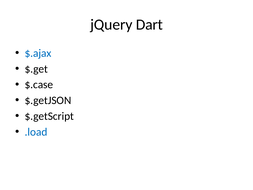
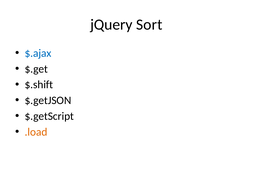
Dart: Dart -> Sort (149, 24)
$.case: $.case -> $.shift (39, 85)
.load colour: blue -> orange (36, 132)
